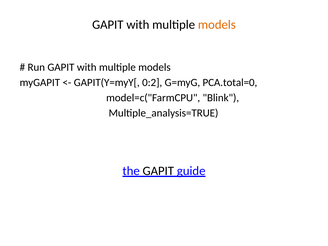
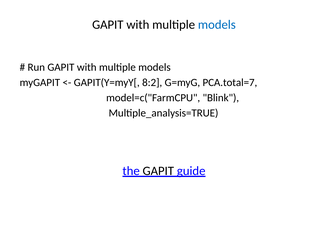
models colour: orange -> blue (217, 25)
0:2: 0:2 -> 8:2 (152, 82)
PCA.total=0: PCA.total=0 -> PCA.total=7 (230, 82)
